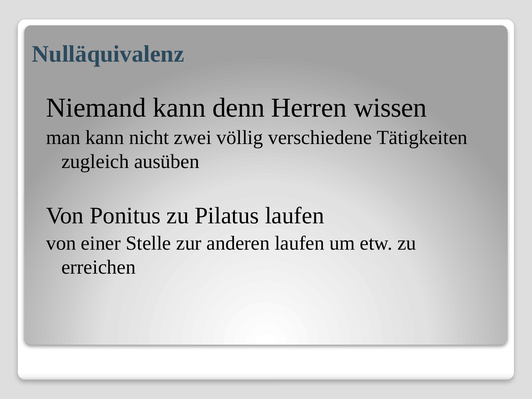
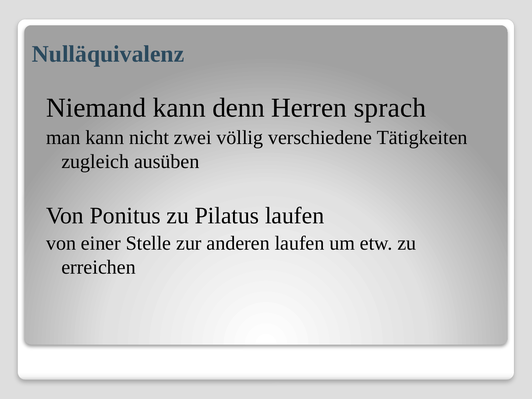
wissen: wissen -> sprach (390, 108)
